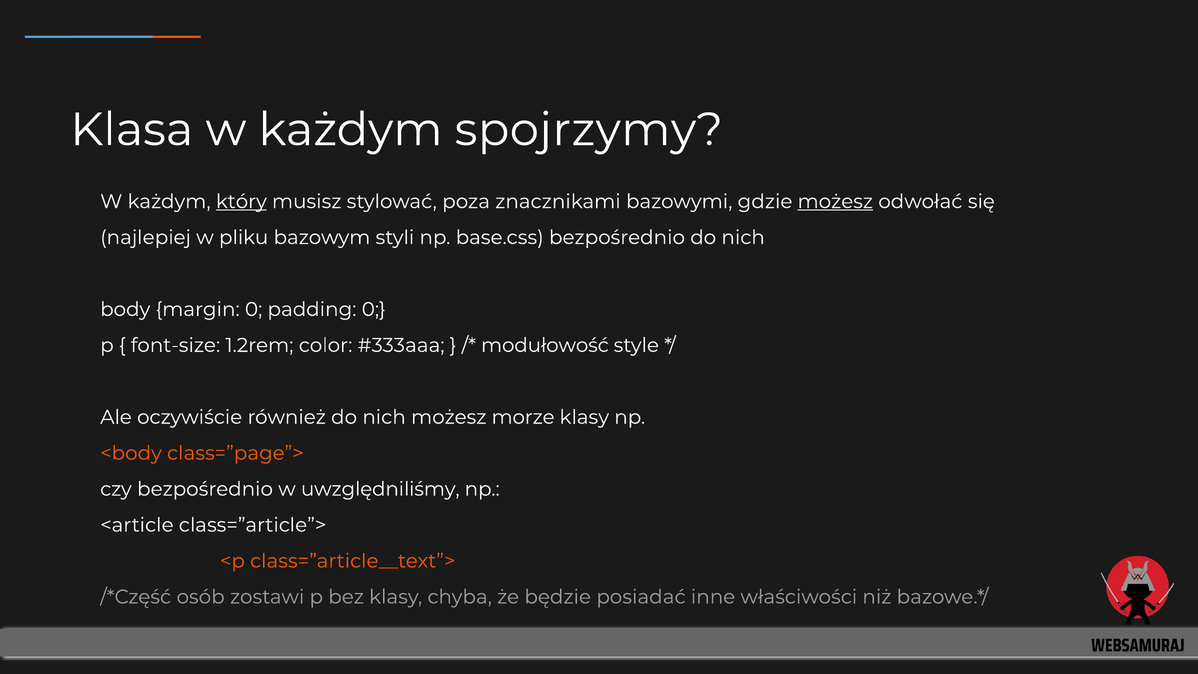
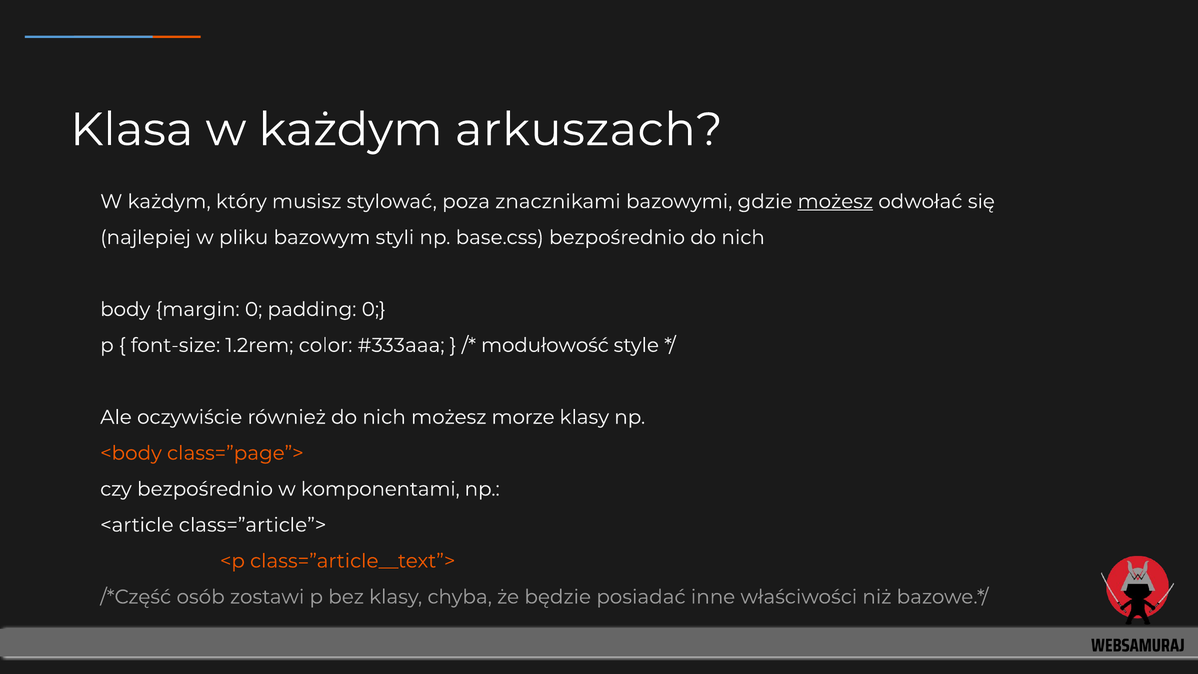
spojrzymy: spojrzymy -> arkuszach (589, 130)
który underline: present -> none (241, 202)
uwzględniliśmy: uwzględniliśmy -> komponentami (380, 489)
